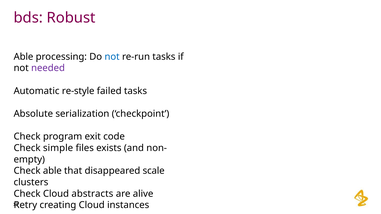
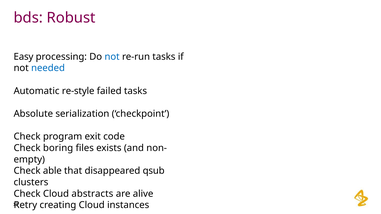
Able: Able -> Easy (24, 57)
needed colour: purple -> blue (48, 68)
simple: simple -> boring (58, 148)
scale: scale -> qsub (154, 171)
